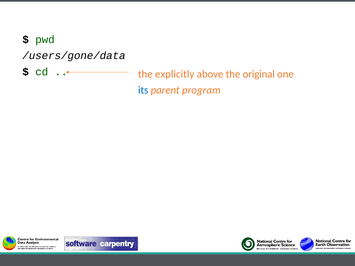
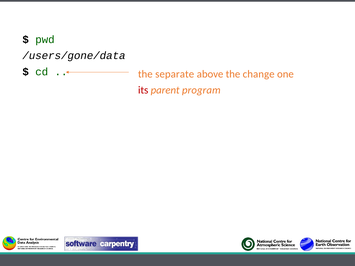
explicitly: explicitly -> separate (175, 74)
original: original -> change (259, 74)
its colour: blue -> red (143, 90)
